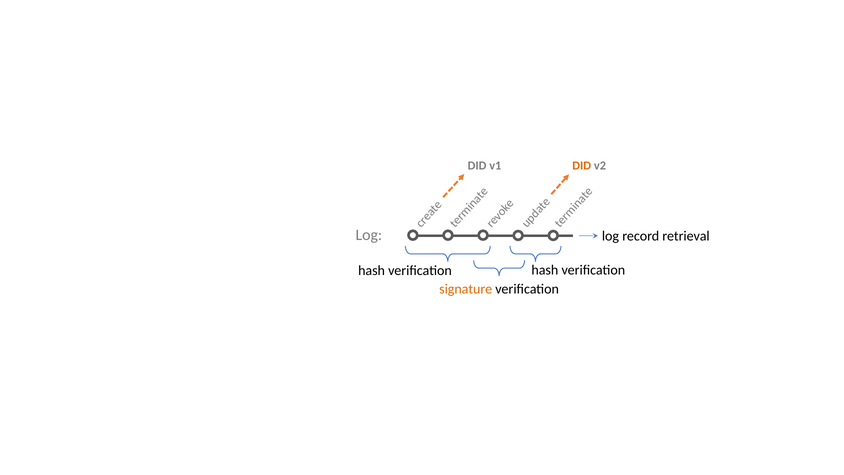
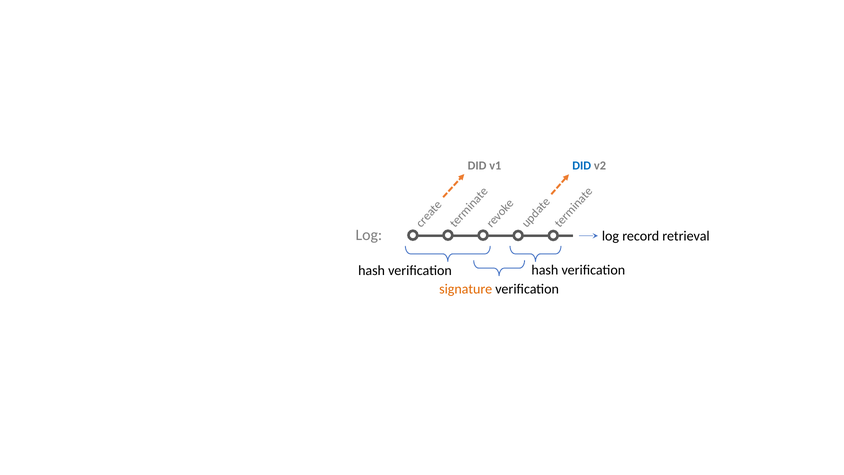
DID colour: orange -> blue (582, 166)
